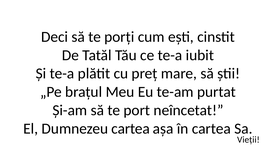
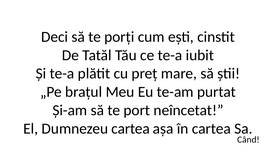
Vieții: Vieții -> Când (248, 140)
